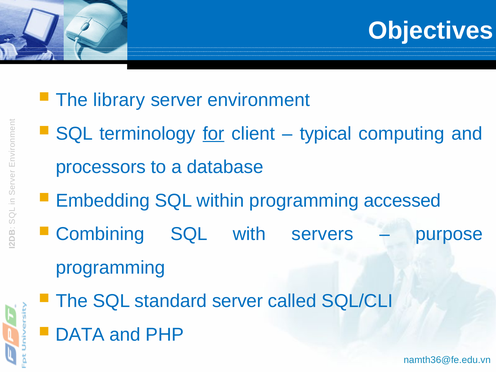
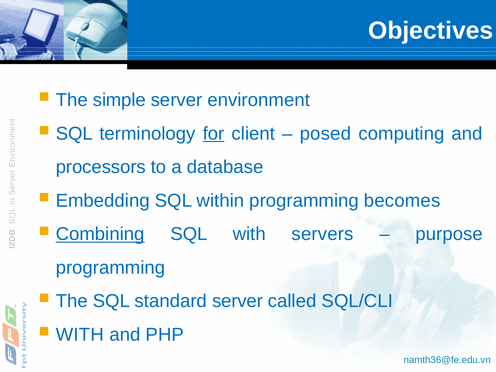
library: library -> simple (119, 100)
typical: typical -> posed (325, 134)
accessed: accessed -> becomes (402, 201)
Combining underline: none -> present (100, 234)
DATA: DATA -> WITH (80, 335)
